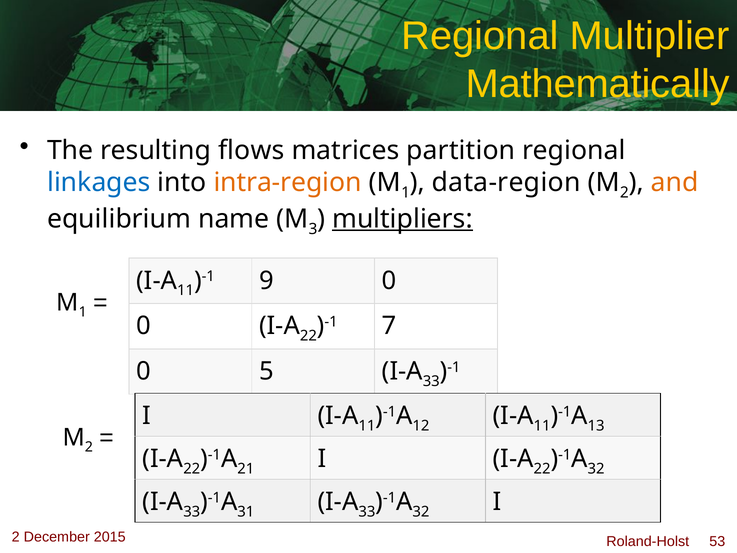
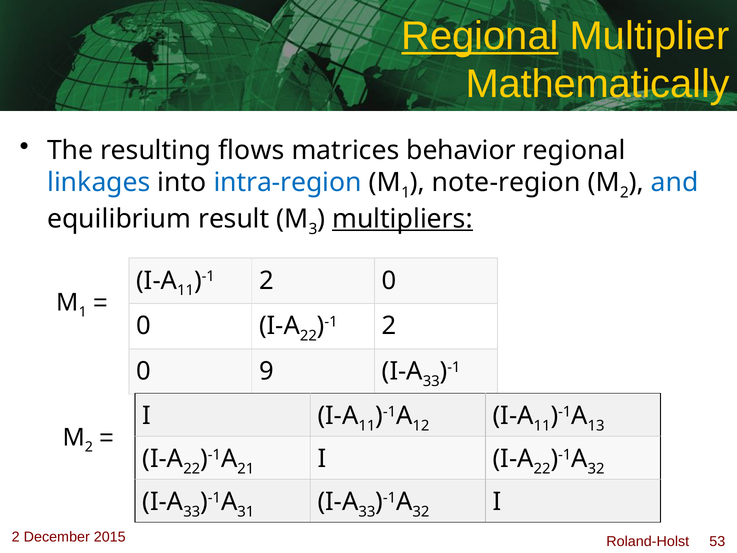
Regional underline: none -> present (480, 36)
partition: partition -> behavior (461, 150)
intra-region colour: orange -> blue (288, 182)
data-region: data-region -> note-region (506, 182)
and colour: orange -> blue (675, 182)
name: name -> result (234, 219)
9: 9 -> 2 (266, 280)
7: 7 -> 2 (389, 326)
5: 5 -> 9 (266, 371)
